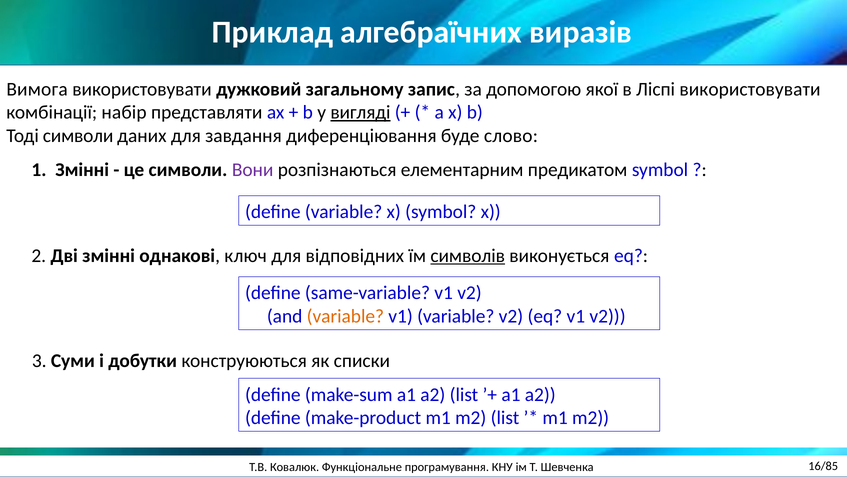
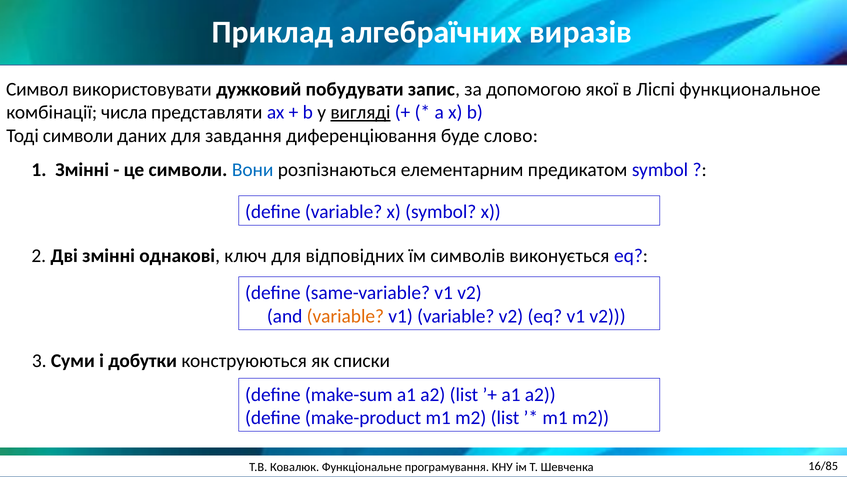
Вимога: Вимога -> Символ (37, 89)
загальному: загальному -> побудувати (355, 89)
Ліспі використовувати: використовувати -> функциональное (750, 89)
набір: набір -> числа (124, 112)
Вони colour: purple -> blue (253, 170)
символів underline: present -> none (468, 255)
